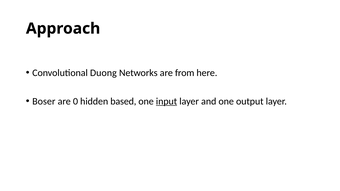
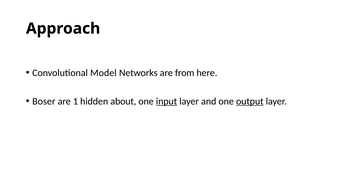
Duong: Duong -> Model (103, 73)
0: 0 -> 1 (75, 101)
based: based -> about (123, 101)
output underline: none -> present (250, 101)
